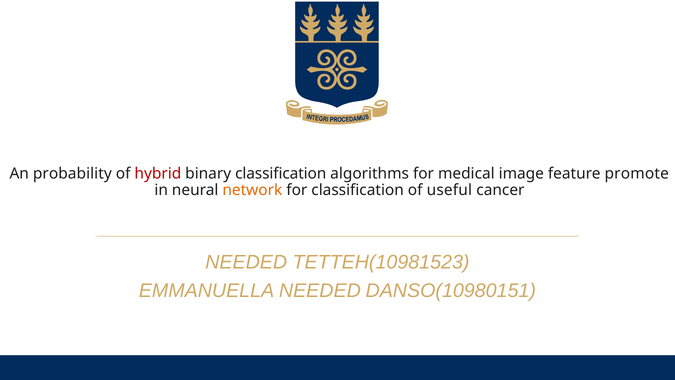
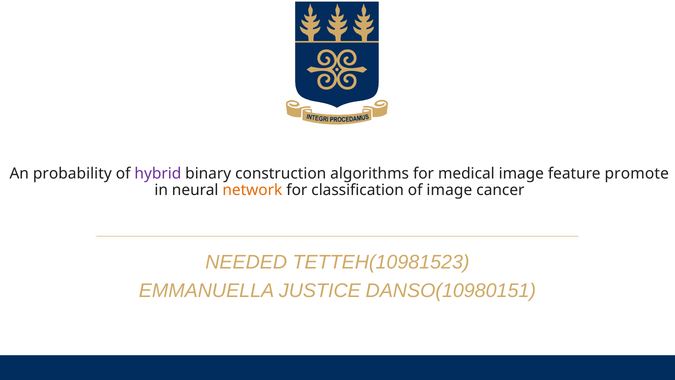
hybrid colour: red -> purple (158, 173)
binary classification: classification -> construction (281, 173)
of useful: useful -> image (449, 190)
EMMANUELLA NEEDED: NEEDED -> JUSTICE (320, 290)
